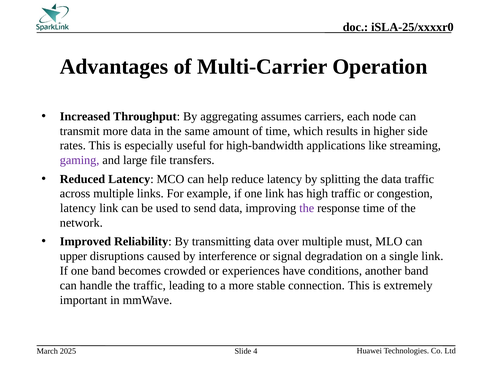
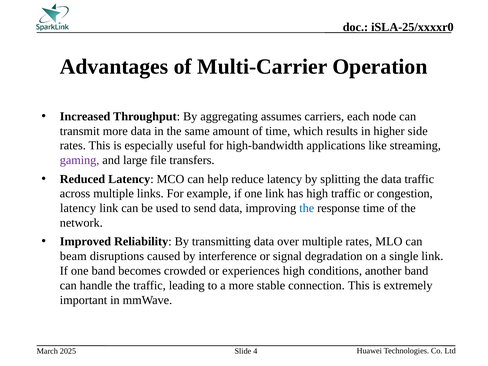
the colour: purple -> blue (307, 208)
multiple must: must -> rates (359, 242)
upper: upper -> beam (73, 256)
experiences have: have -> high (294, 271)
